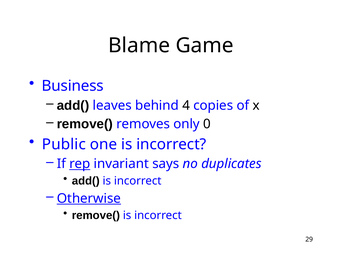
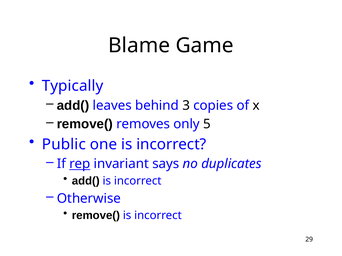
Business: Business -> Typically (73, 86)
4: 4 -> 3 (186, 106)
0: 0 -> 5 (207, 124)
Otherwise underline: present -> none (89, 199)
